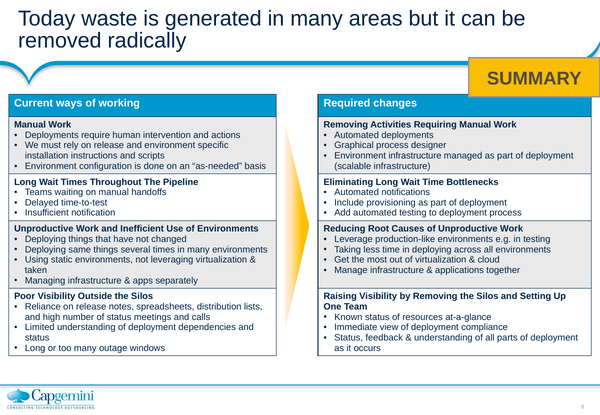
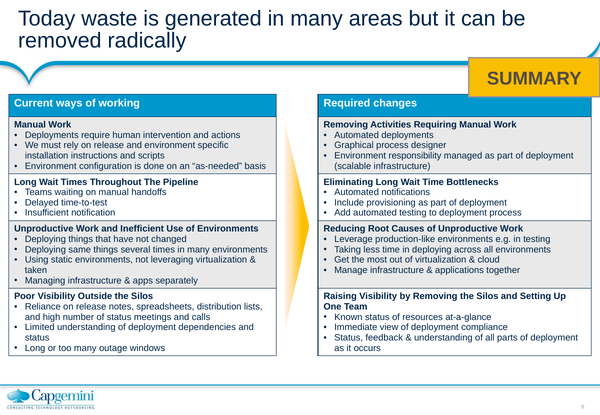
Environment infrastructure: infrastructure -> responsibility (415, 156)
